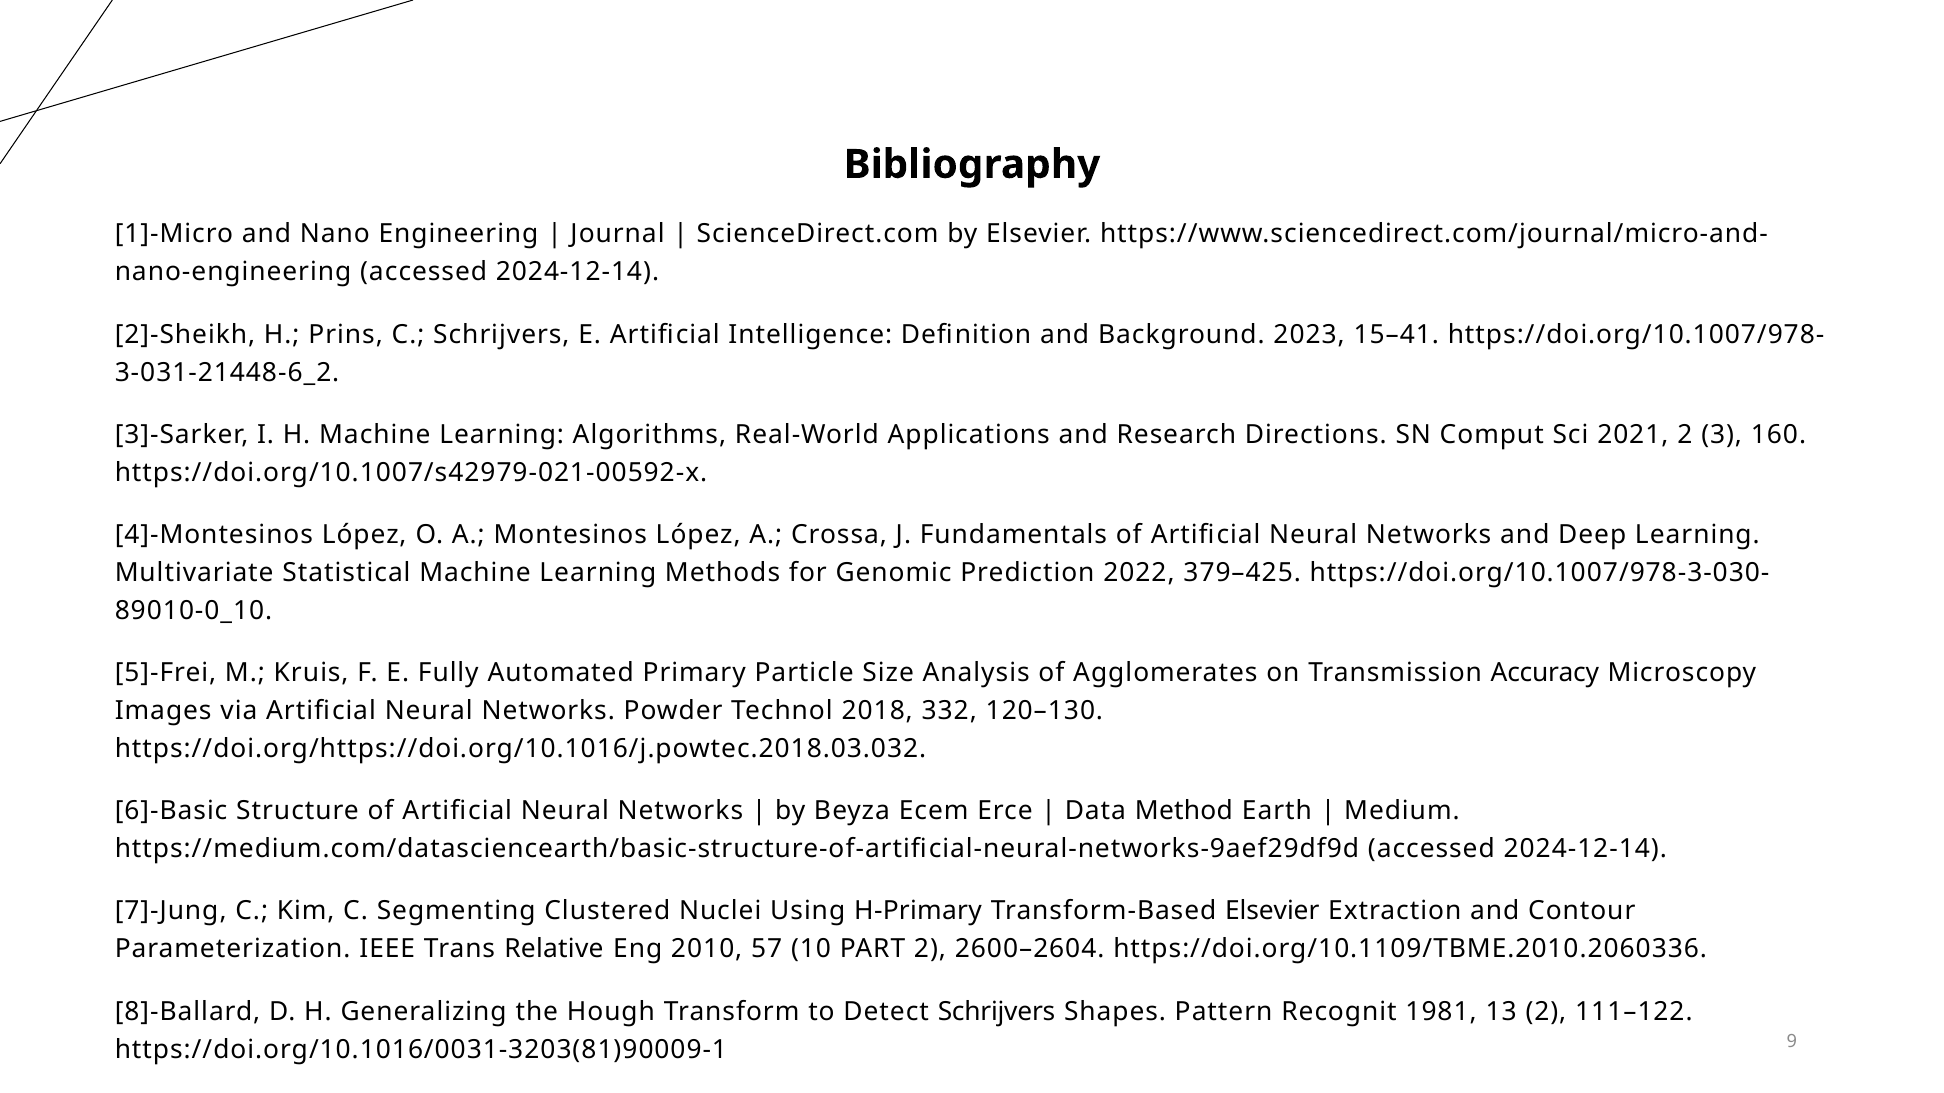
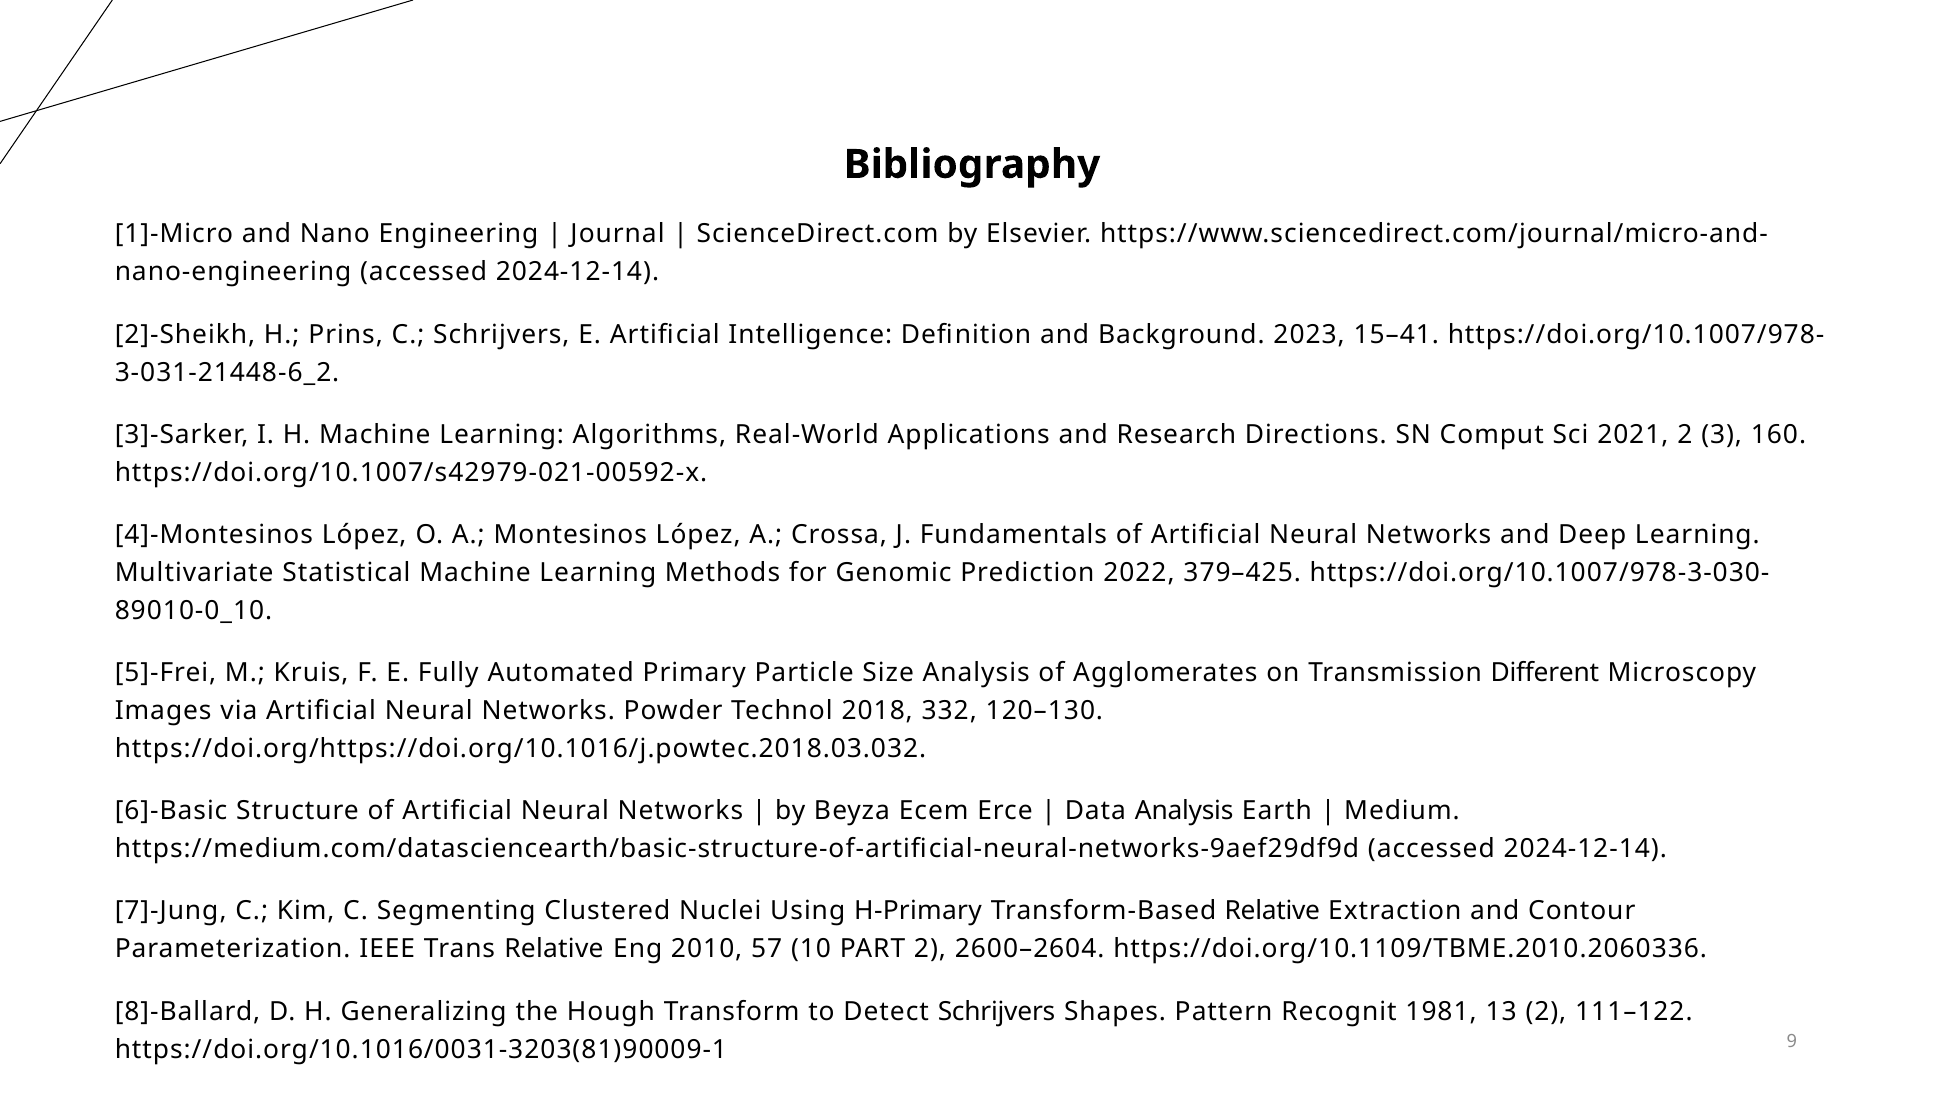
Accuracy: Accuracy -> Different (1545, 673)
Data Method: Method -> Analysis (1184, 811)
Transform-Based Elsevier: Elsevier -> Relative (1272, 912)
